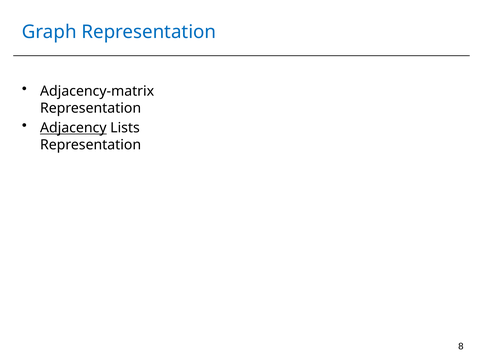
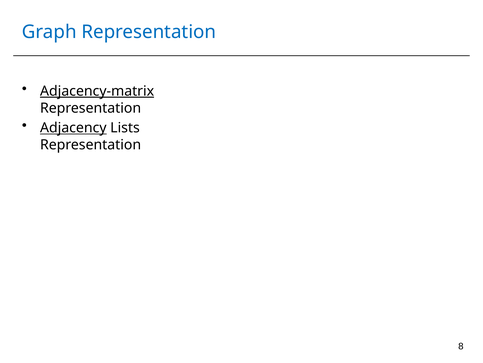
Adjacency-matrix underline: none -> present (97, 91)
